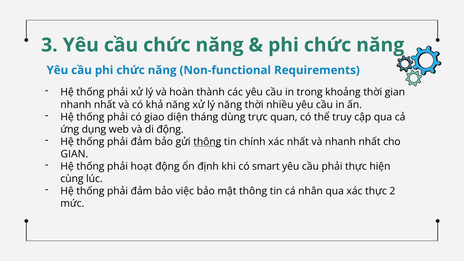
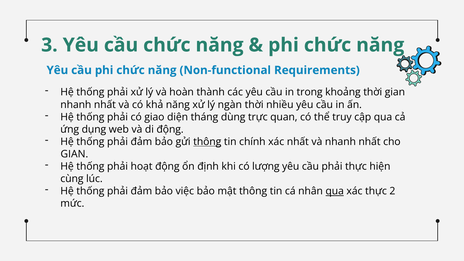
lý năng: năng -> ngàn (230, 105)
smart: smart -> lượng (266, 166)
qua underline: none -> present (335, 191)
